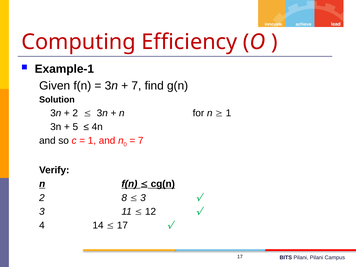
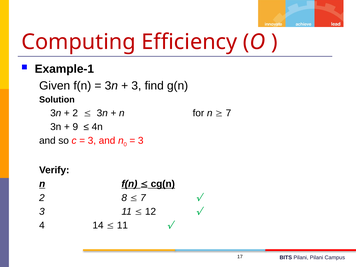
7: 7 -> 3 (136, 86)
1: 1 -> 7 (228, 113)
5: 5 -> 9 (75, 127)
1: 1 -> 3 (92, 141)
7: 7 -> 3 (141, 141)
3: 3 -> 7 (143, 198)
17: 17 -> 11 (122, 225)
